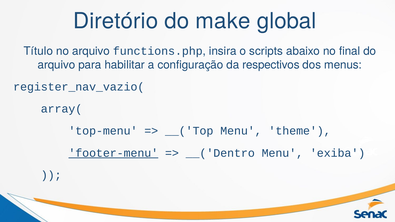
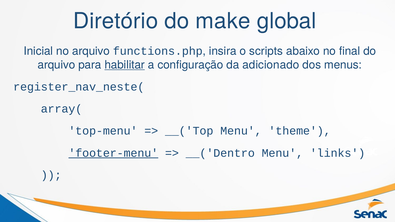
Título: Título -> Inicial (38, 51)
habilitar underline: none -> present (125, 65)
respectivos: respectivos -> adicionado (271, 65)
register_nav_vazio(: register_nav_vazio( -> register_nav_neste( (79, 87)
exiba: exiba -> links (338, 153)
